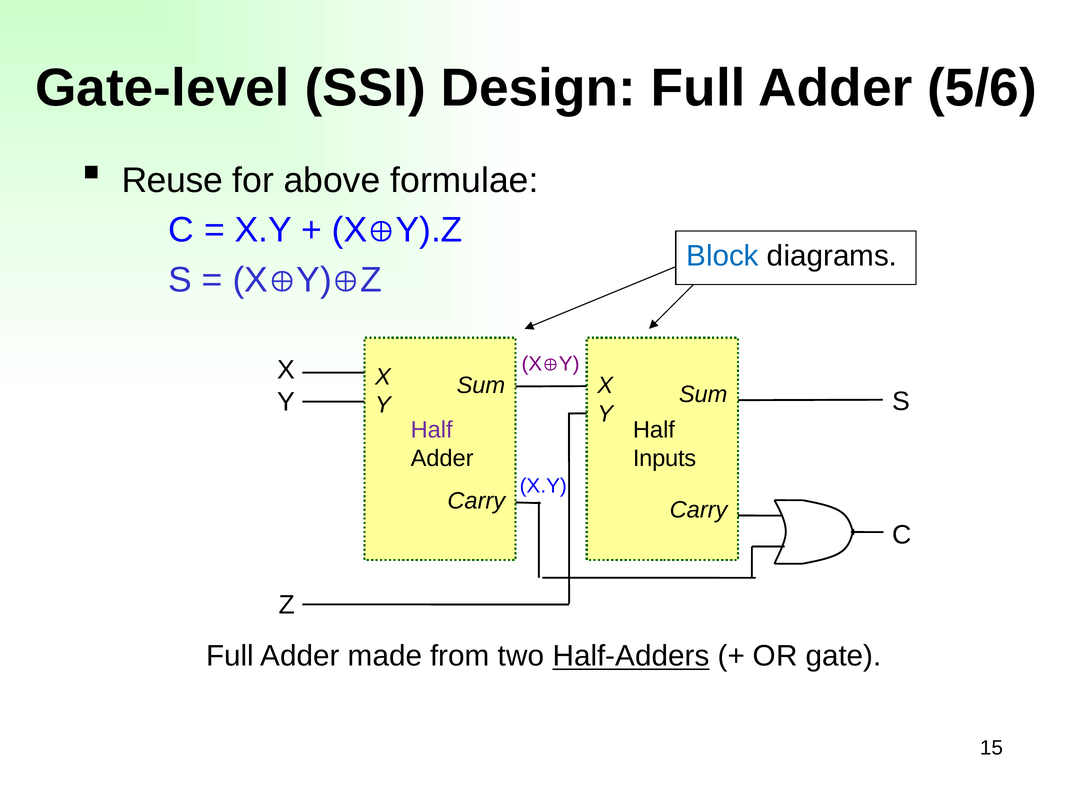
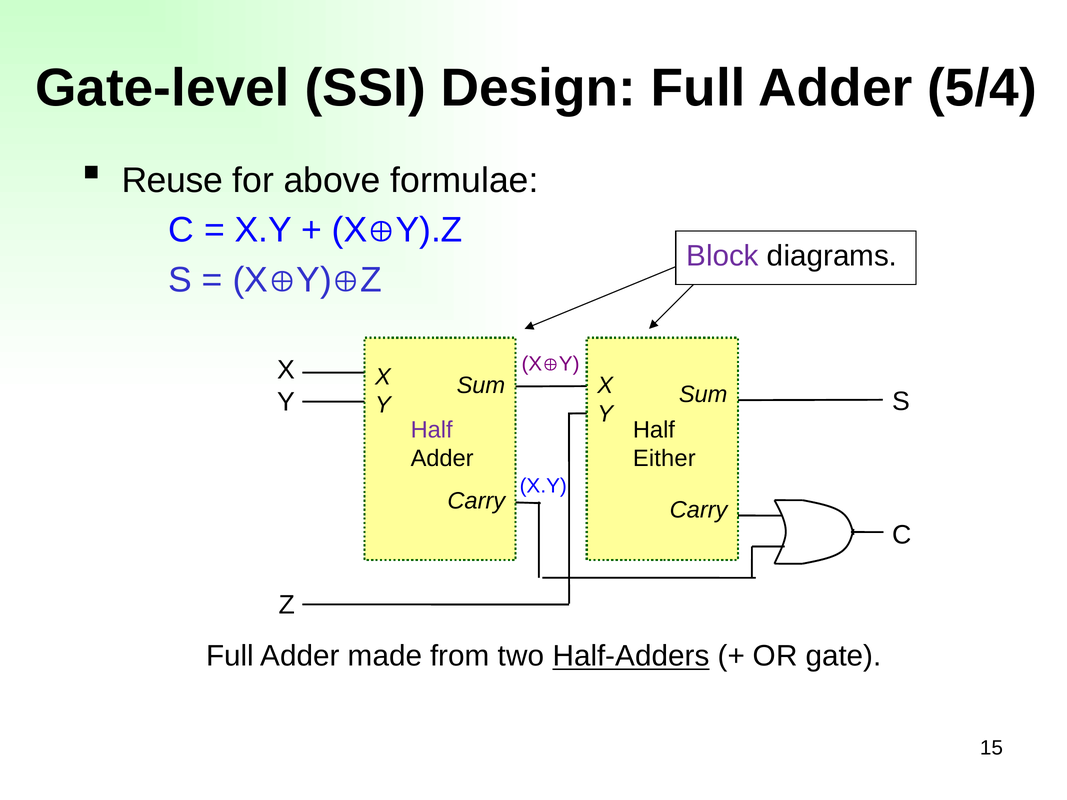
5/6: 5/6 -> 5/4 (982, 88)
Block colour: blue -> purple (723, 256)
Inputs: Inputs -> Either (664, 459)
